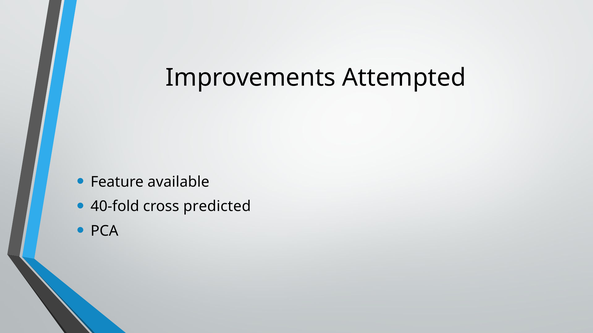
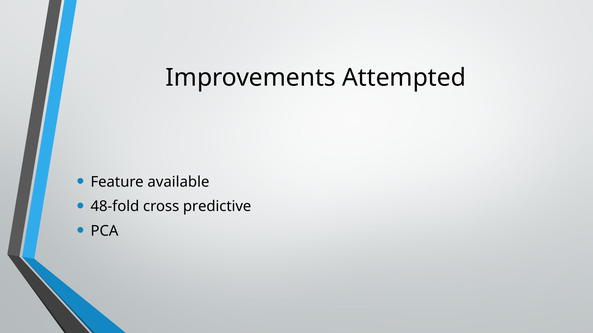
40-fold: 40-fold -> 48-fold (115, 207)
predicted: predicted -> predictive (217, 207)
